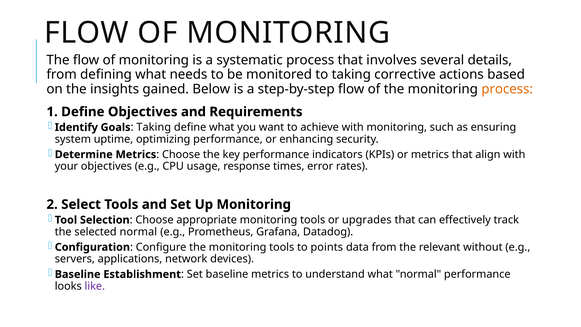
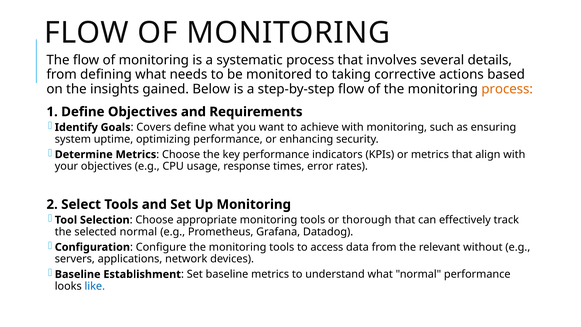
Taking: Taking -> Covers (154, 127)
upgrades: upgrades -> thorough (367, 220)
points: points -> access (327, 247)
like colour: purple -> blue (95, 286)
